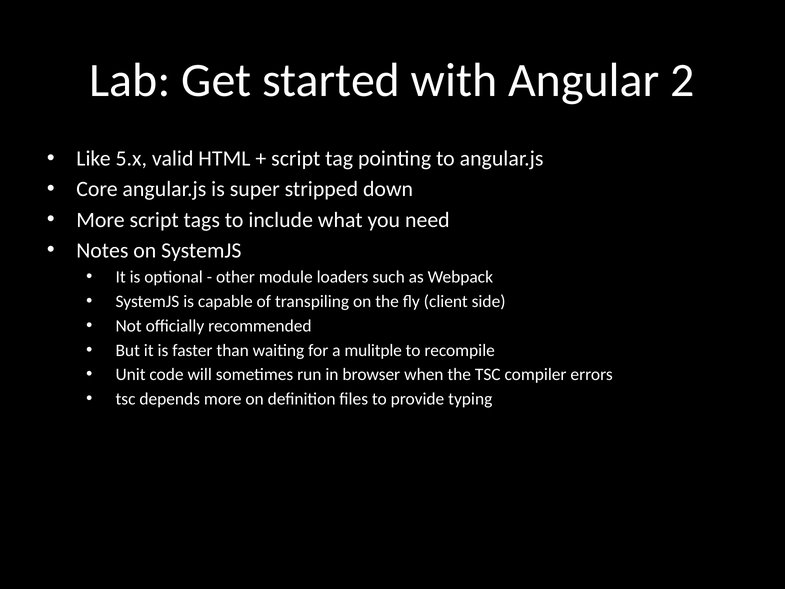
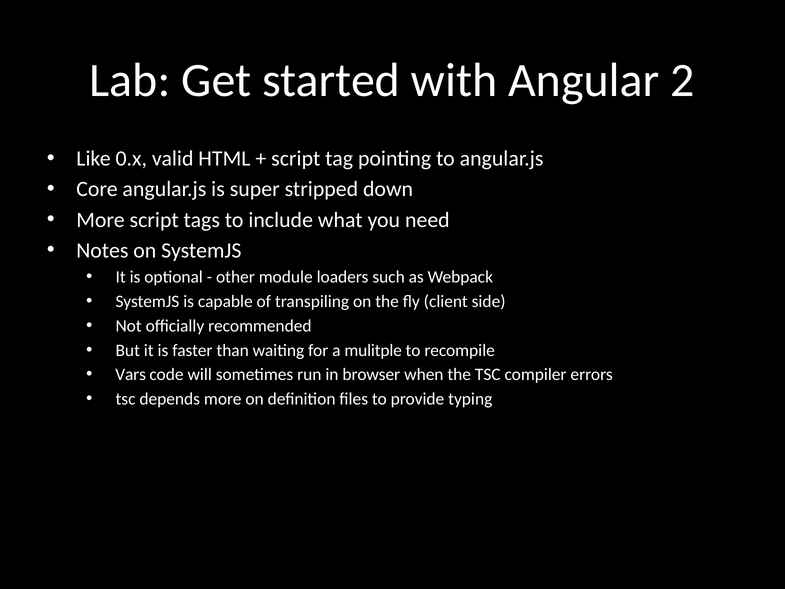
5.x: 5.x -> 0.x (131, 159)
Unit: Unit -> Vars (131, 375)
